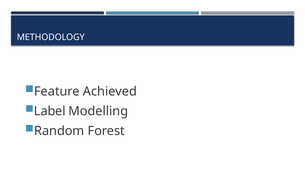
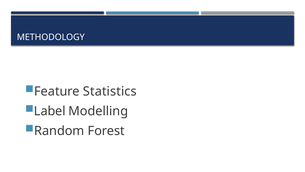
Achieved: Achieved -> Statistics (110, 91)
